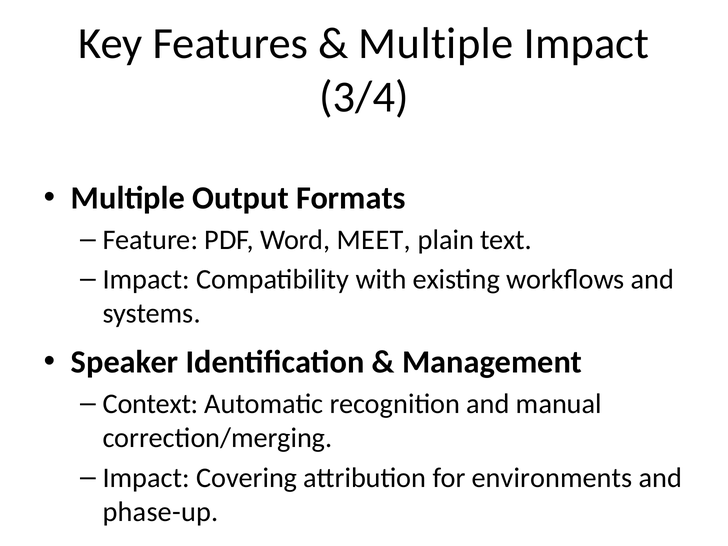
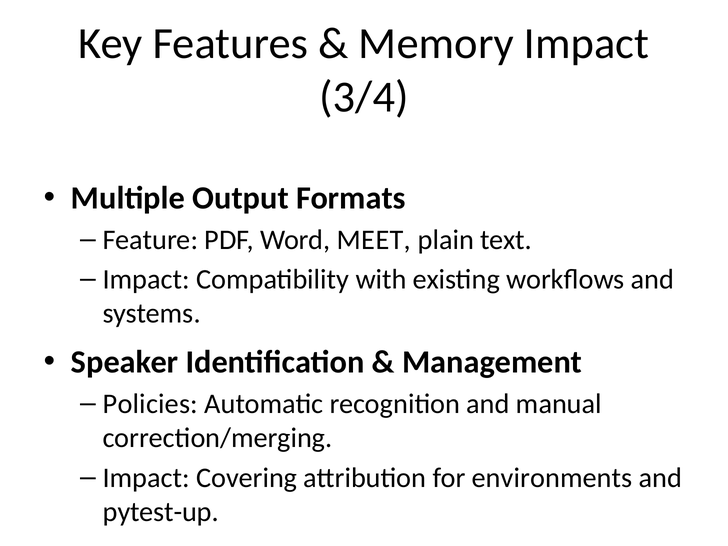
Multiple: Multiple -> Memory (436, 44)
Context: Context -> Policies (150, 404)
phase-up: phase-up -> pytest-up (161, 512)
